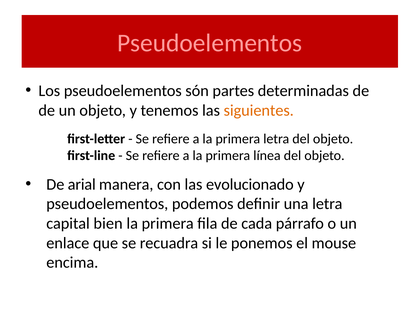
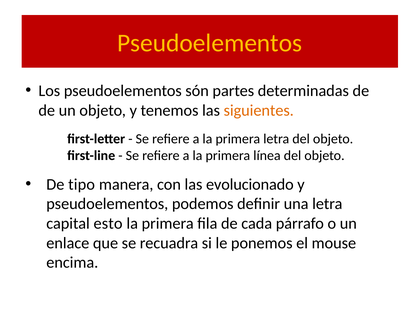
Pseudoelementos colour: pink -> yellow (210, 43)
arial: arial -> tipo (82, 184)
bien: bien -> esto (108, 223)
